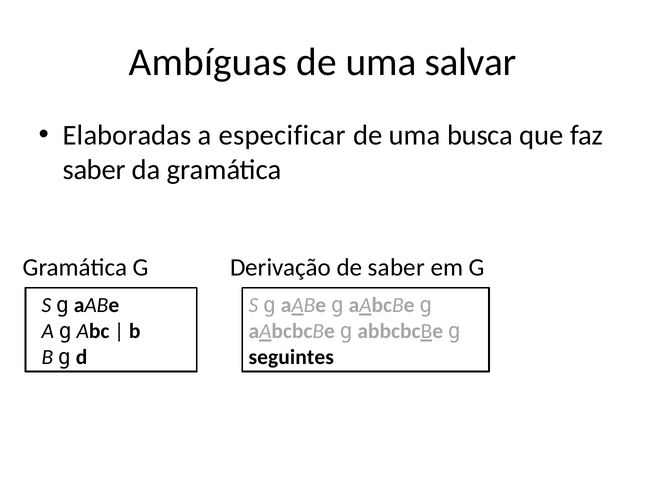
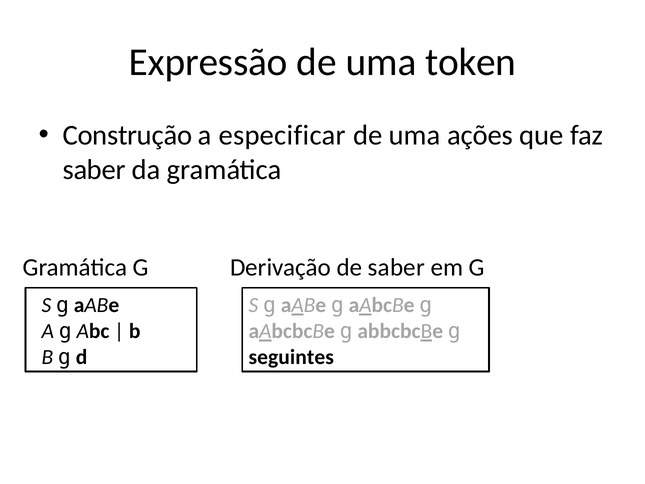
Ambíguas: Ambíguas -> Expressão (208, 62)
salvar: salvar -> token (471, 62)
Elaboradas: Elaboradas -> Construção (127, 135)
busca: busca -> ações (480, 135)
